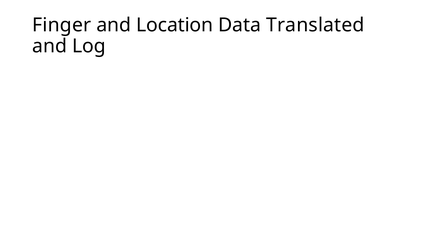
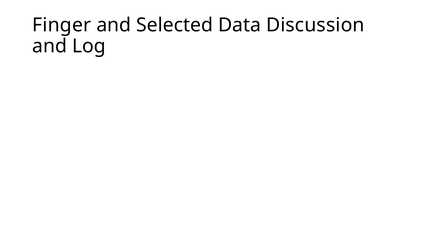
Location: Location -> Selected (175, 25)
Translated: Translated -> Discussion (315, 25)
